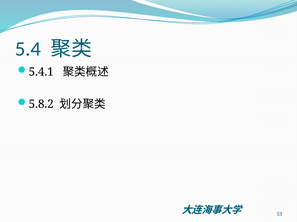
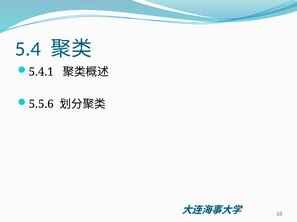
5.8.2: 5.8.2 -> 5.5.6 (41, 104)
